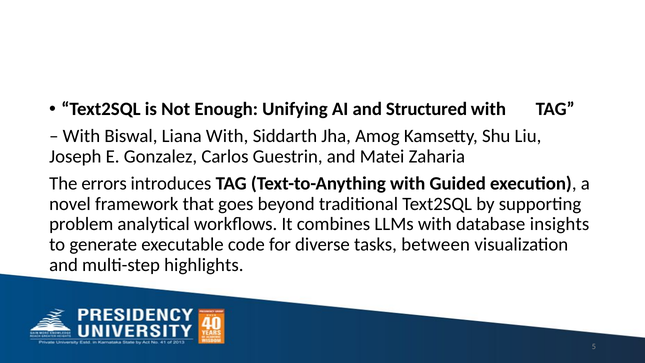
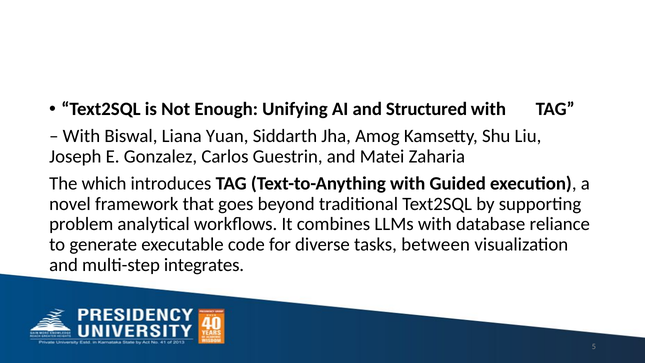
Liana With: With -> Yuan (227, 136)
errors: errors -> which (104, 183)
insights: insights -> reliance (560, 224)
highlights: highlights -> integrates (204, 265)
